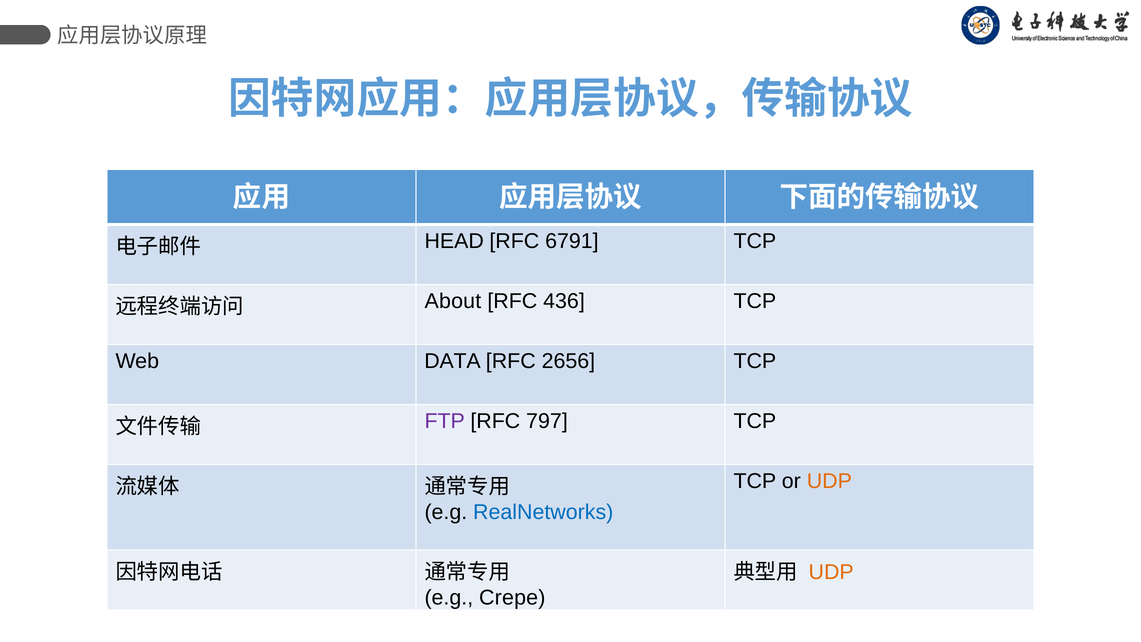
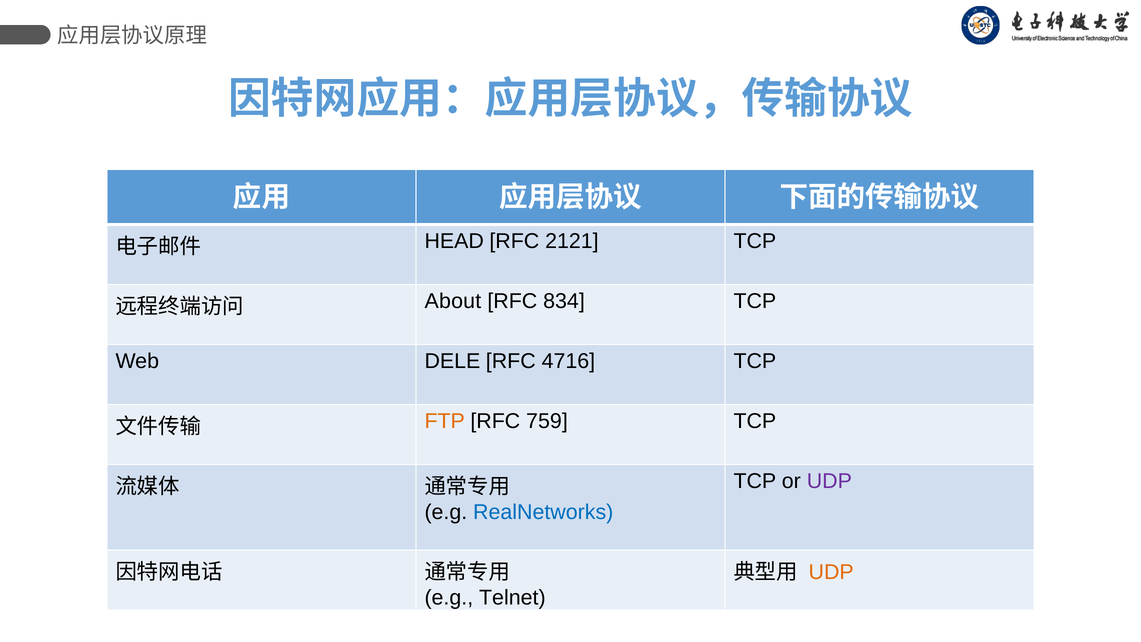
6791: 6791 -> 2121 (572, 241)
436: 436 -> 834 (564, 301)
DATA: DATA -> DELE (452, 361)
2656: 2656 -> 4716 (568, 361)
FTP colour: purple -> orange (445, 421)
797: 797 -> 759 (547, 421)
UDP colour: orange -> purple (829, 481)
Crepe: Crepe -> Telnet (512, 597)
